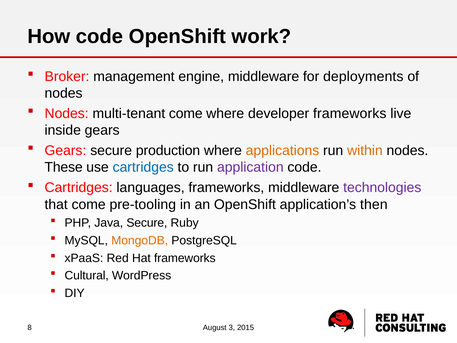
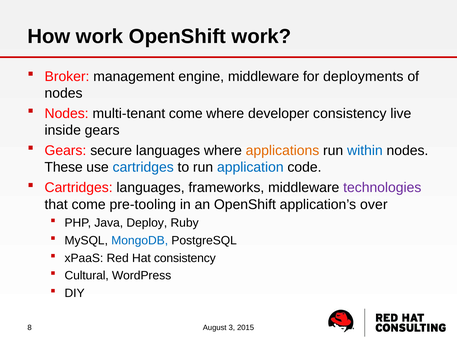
How code: code -> work (100, 36)
developer frameworks: frameworks -> consistency (350, 113)
secure production: production -> languages (168, 151)
within colour: orange -> blue (365, 151)
application colour: purple -> blue (250, 167)
then: then -> over (374, 204)
Java Secure: Secure -> Deploy (147, 223)
MongoDB colour: orange -> blue (140, 240)
Hat frameworks: frameworks -> consistency (185, 258)
